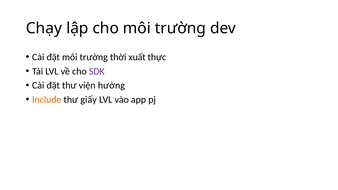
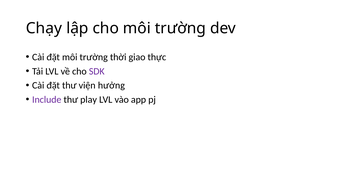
xuất: xuất -> giao (137, 57)
Include colour: orange -> purple (47, 100)
giấy: giấy -> play (89, 100)
